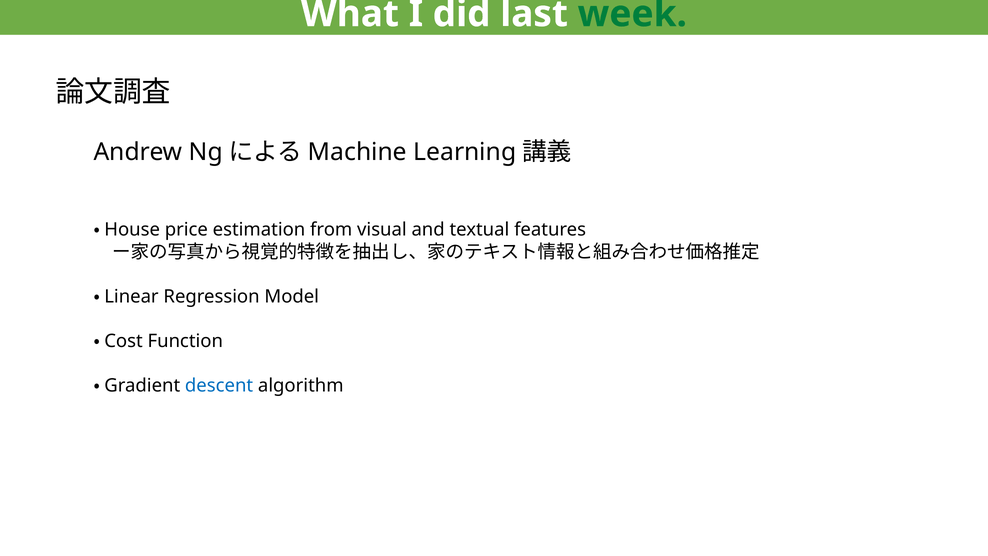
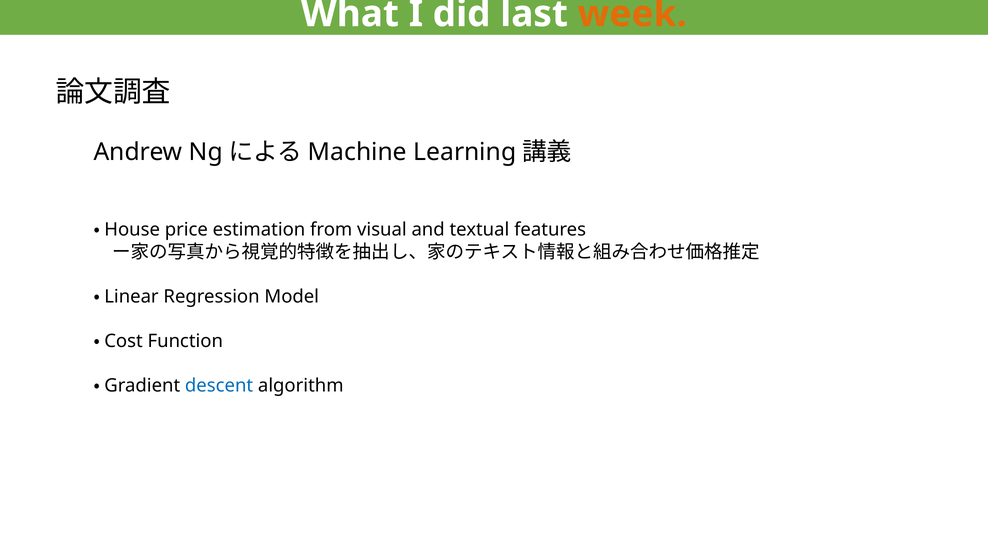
week colour: green -> orange (632, 14)
